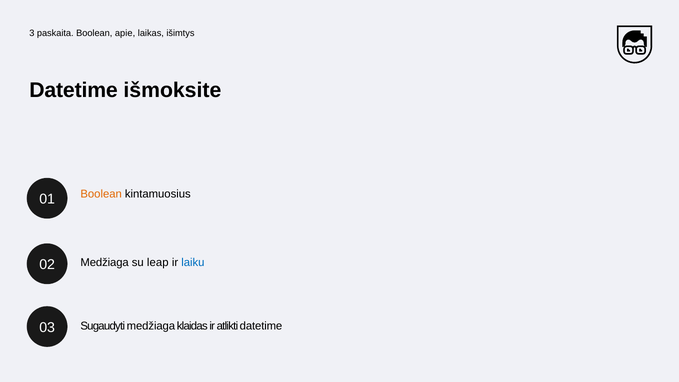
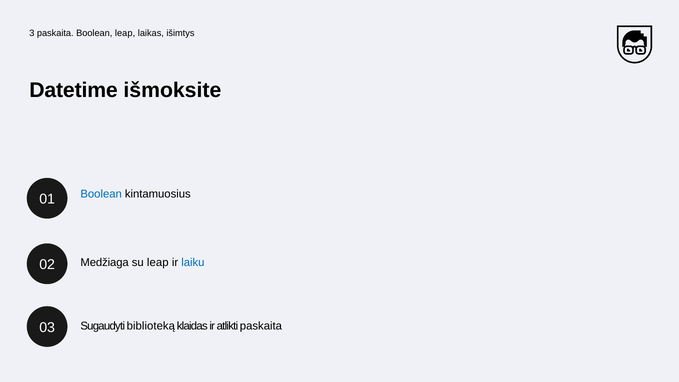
Boolean apie: apie -> leap (125, 33)
Boolean colour: orange -> blue (101, 194)
Sugaudyti medžiaga: medžiaga -> biblioteką (151, 326)
atlikti datetime: datetime -> paskaita (261, 326)
